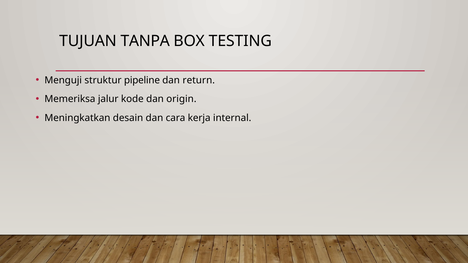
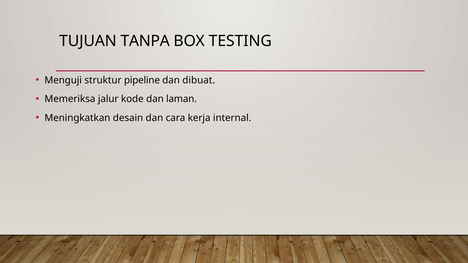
return: return -> dibuat (199, 80)
origin: origin -> laman (181, 99)
